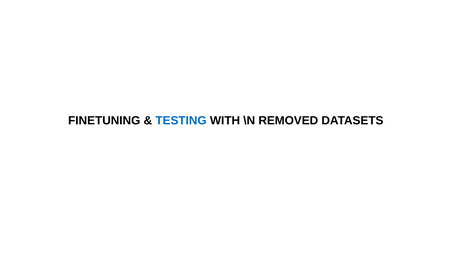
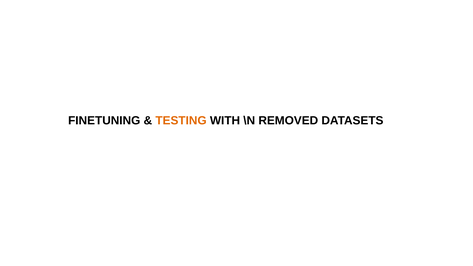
TESTING colour: blue -> orange (181, 121)
